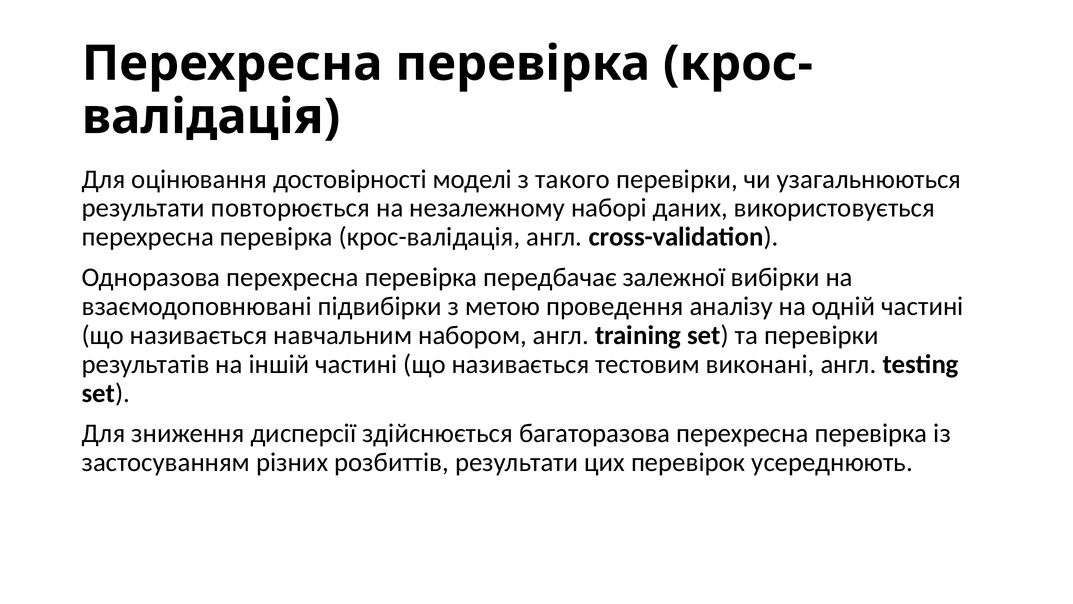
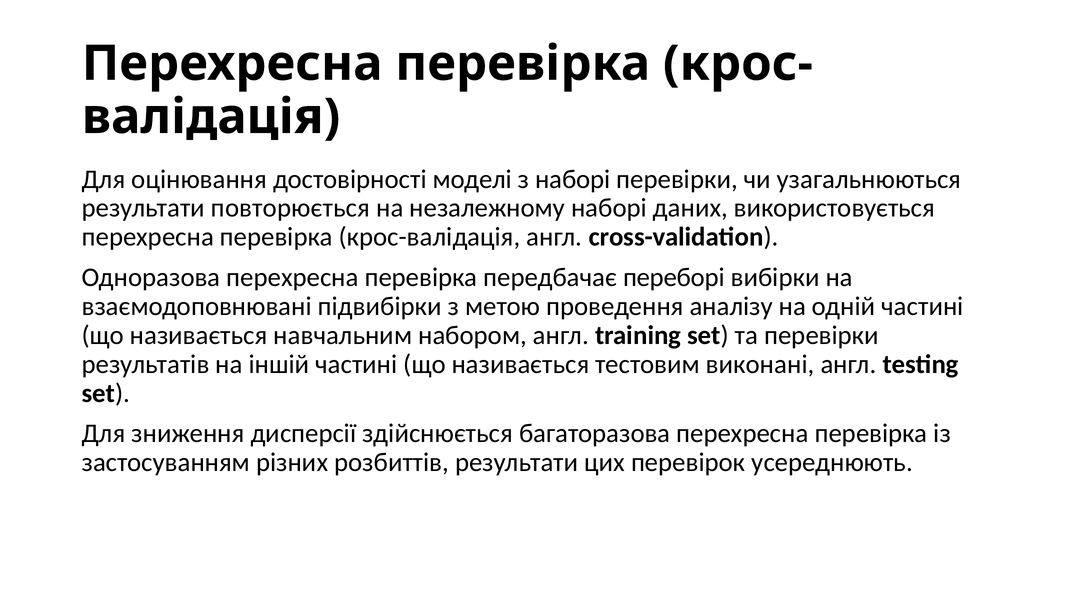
з такого: такого -> наборі (573, 179)
залежної: залежної -> переборі (674, 277)
